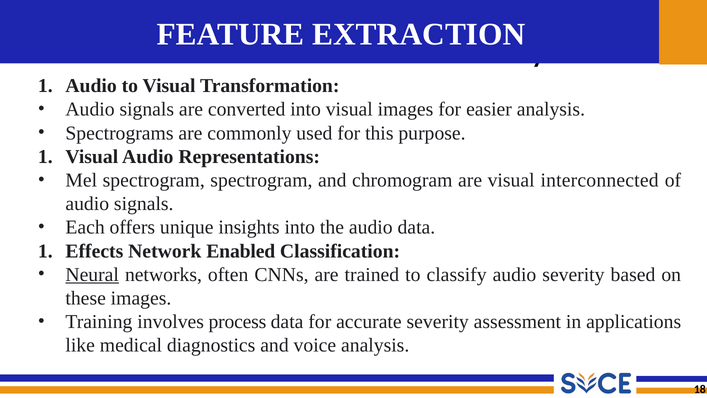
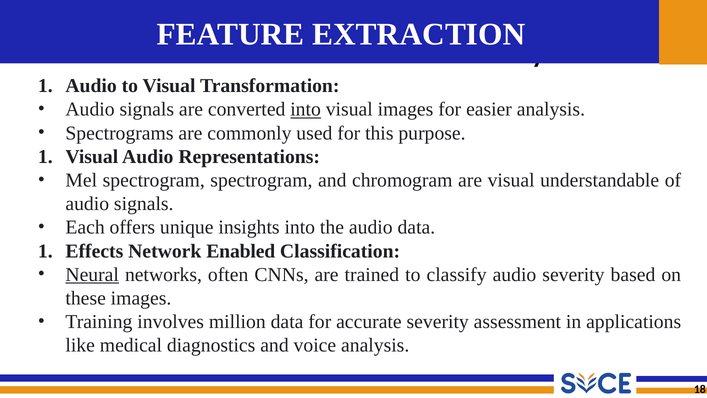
into underline: none -> present (306, 109)
interconnected: interconnected -> understandable (600, 180)
process: process -> million (237, 322)
